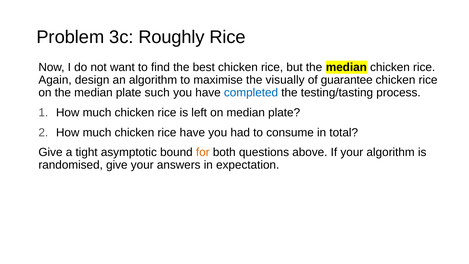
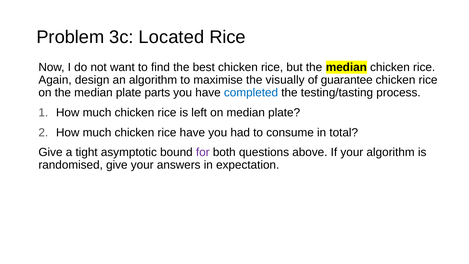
Roughly: Roughly -> Located (171, 37)
such: such -> parts (157, 93)
for colour: orange -> purple (203, 152)
